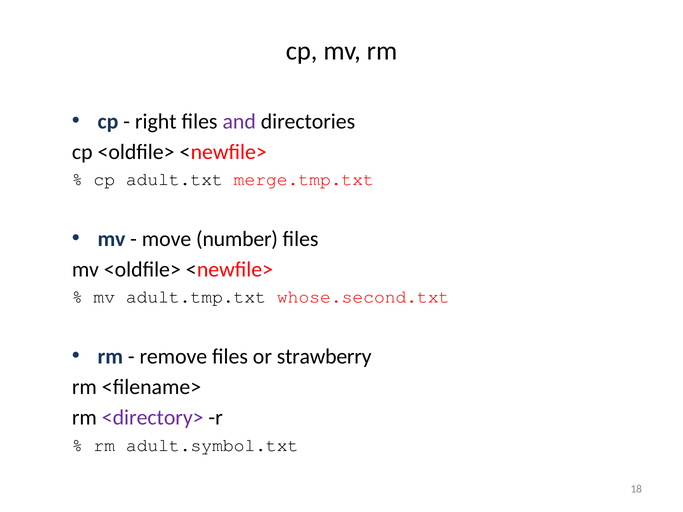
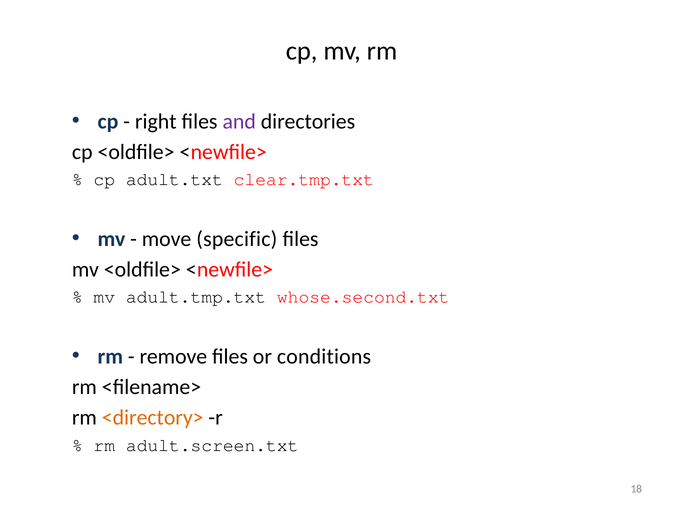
merge.tmp.txt: merge.tmp.txt -> clear.tmp.txt (304, 180)
number: number -> specific (237, 239)
strawberry: strawberry -> conditions (324, 357)
<directory> colour: purple -> orange (153, 418)
adult.symbol.txt: adult.symbol.txt -> adult.screen.txt (212, 445)
